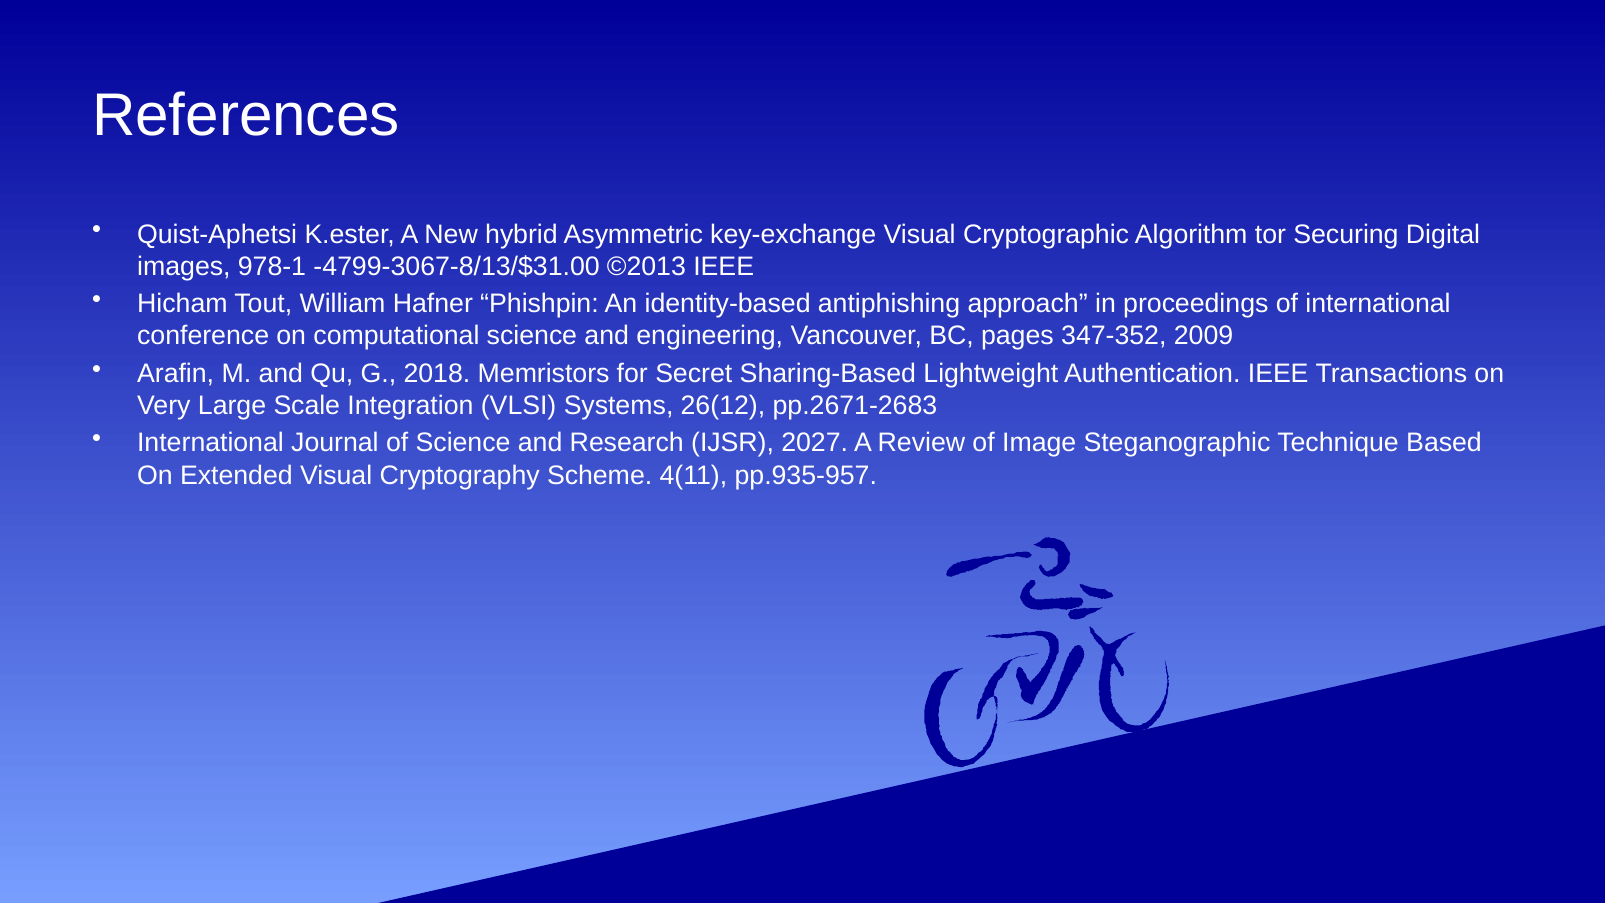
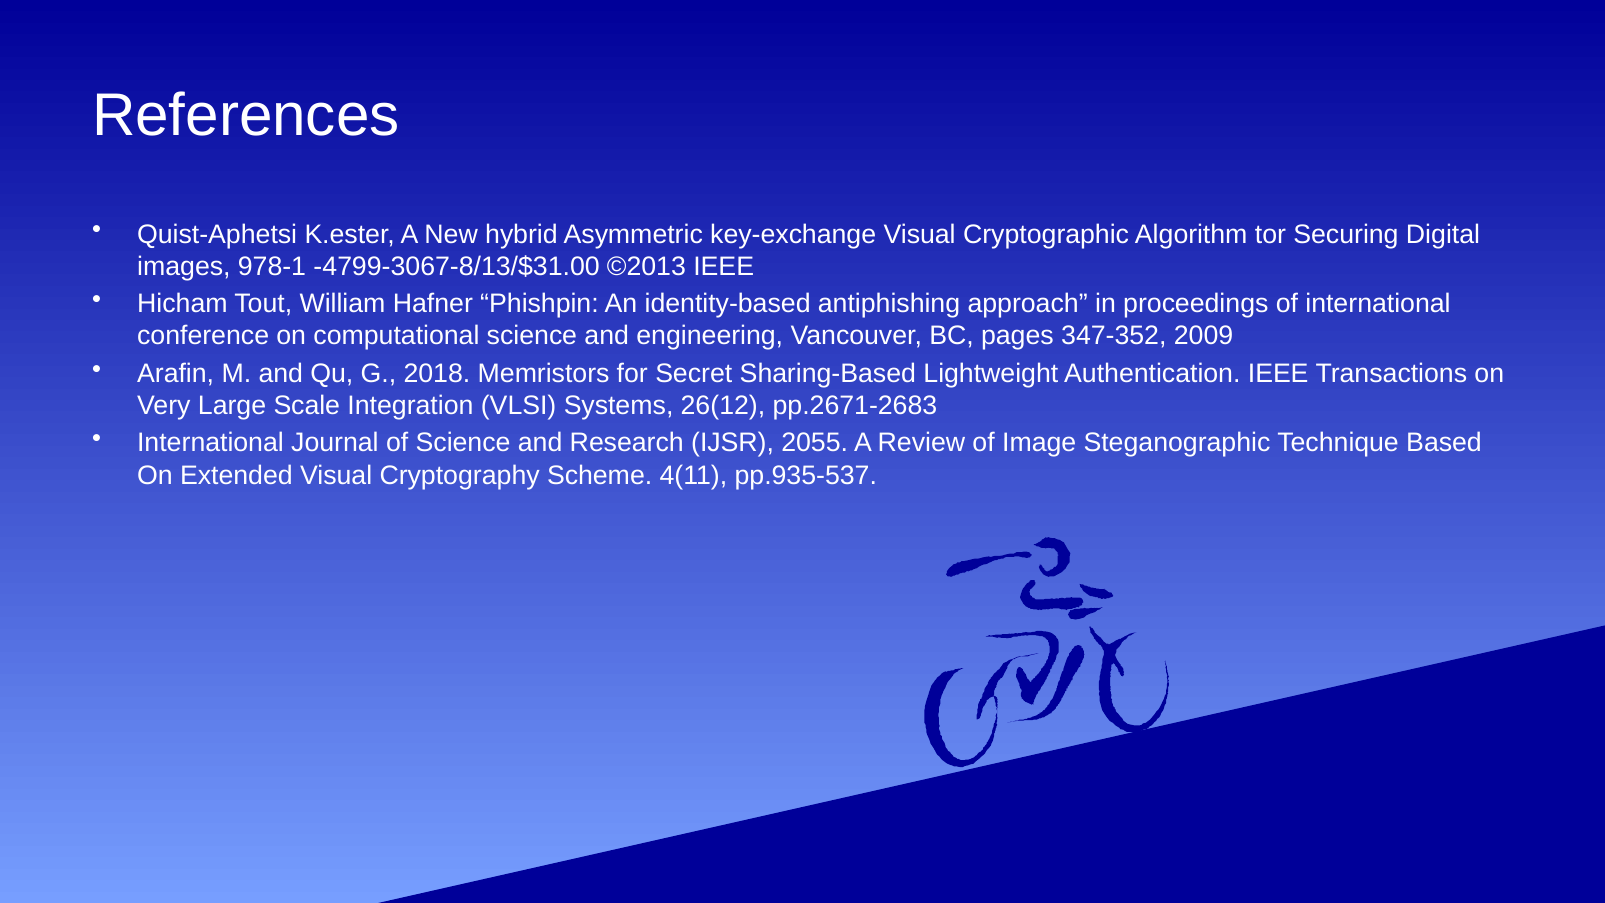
2027: 2027 -> 2055 (815, 443)
pp.935-957: pp.935-957 -> pp.935-537 (806, 475)
